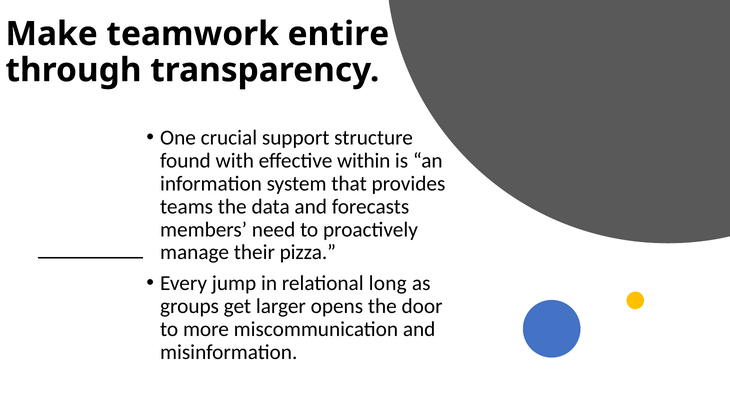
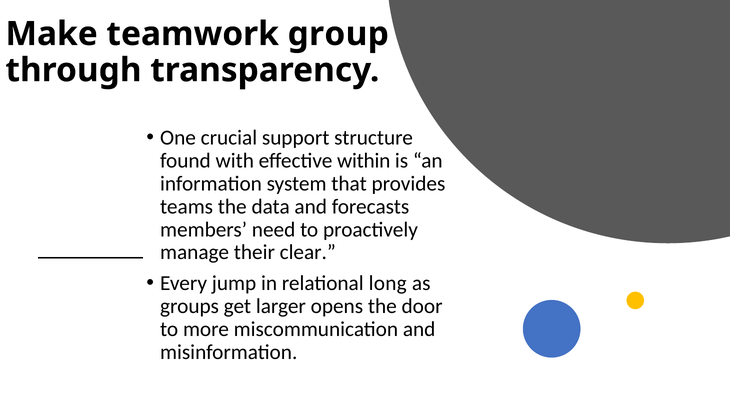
entire: entire -> group (338, 34)
pizza: pizza -> clear (308, 252)
